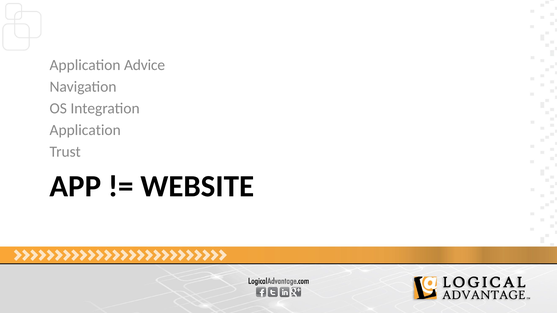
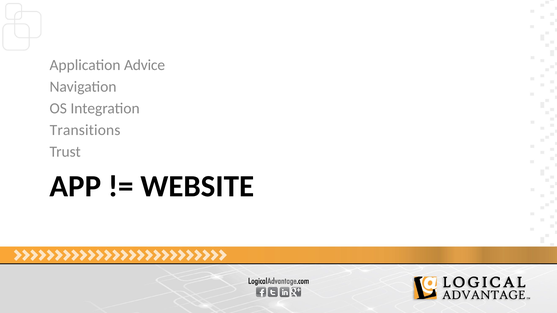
Application: Application -> Transitions (85, 130)
